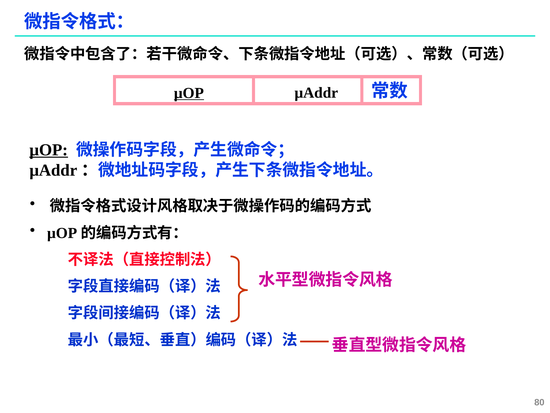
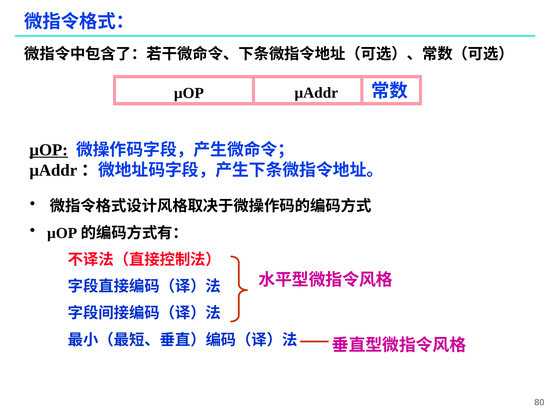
µOP underline: present -> none (189, 93)
